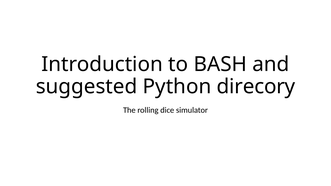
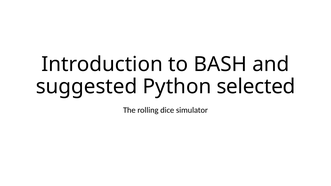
direcory: direcory -> selected (256, 87)
